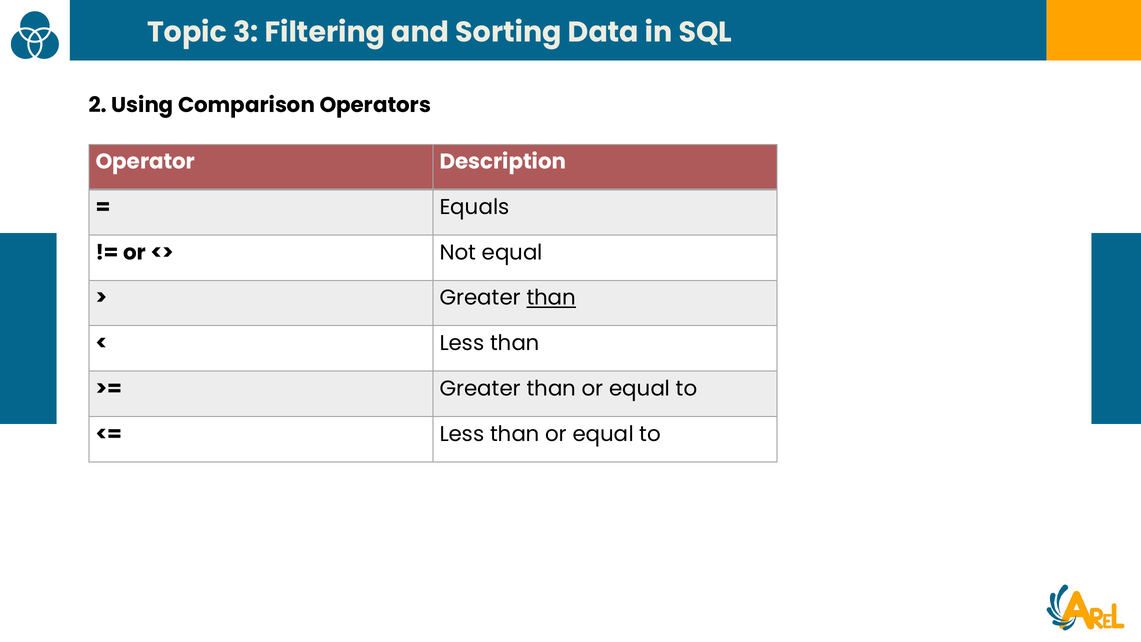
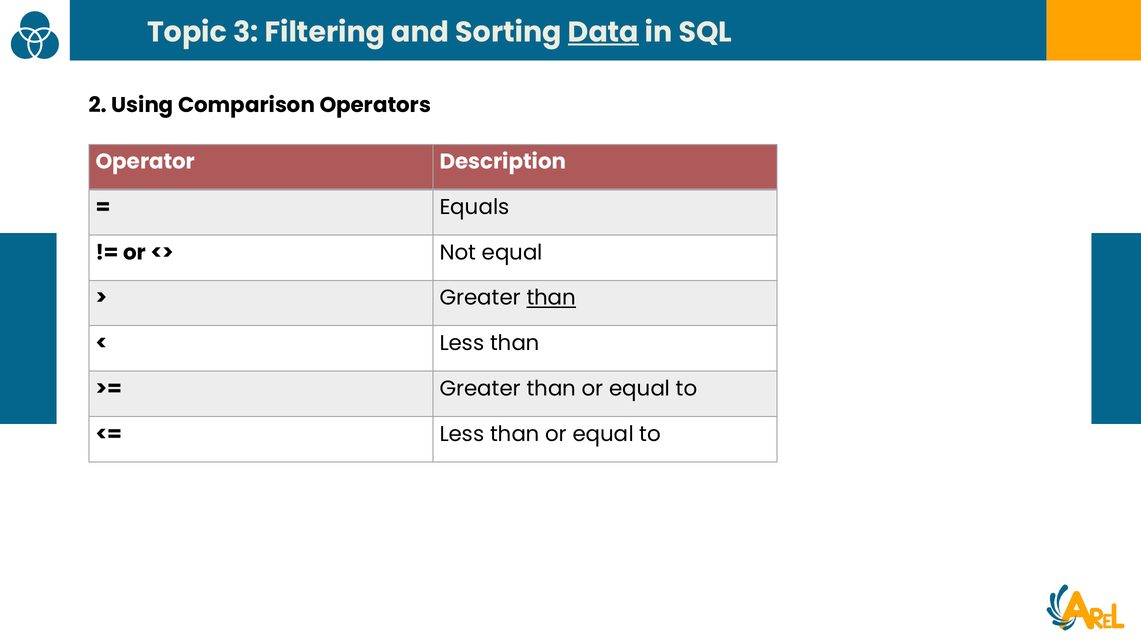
Data underline: none -> present (603, 32)
